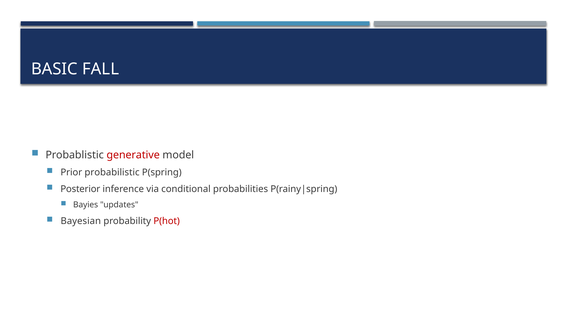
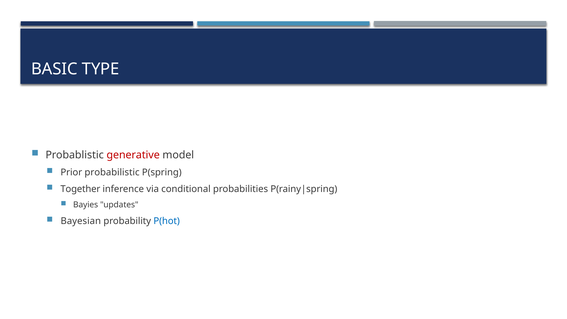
FALL: FALL -> TYPE (101, 69)
Posterior: Posterior -> Together (80, 189)
P(hot colour: red -> blue (167, 221)
